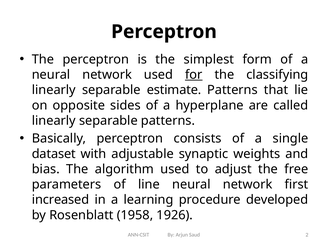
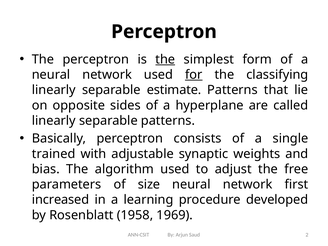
the underline: none -> present (165, 59)
dataset: dataset -> trained (54, 154)
line: line -> size (149, 184)
1926: 1926 -> 1969 (175, 215)
